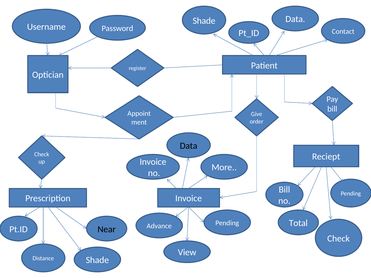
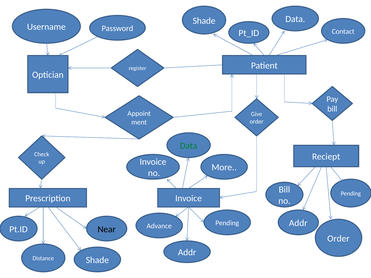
Data colour: black -> green (189, 146)
Total: Total -> Addr (298, 223)
Check: Check -> Order (338, 239)
View: View -> Addr (187, 253)
